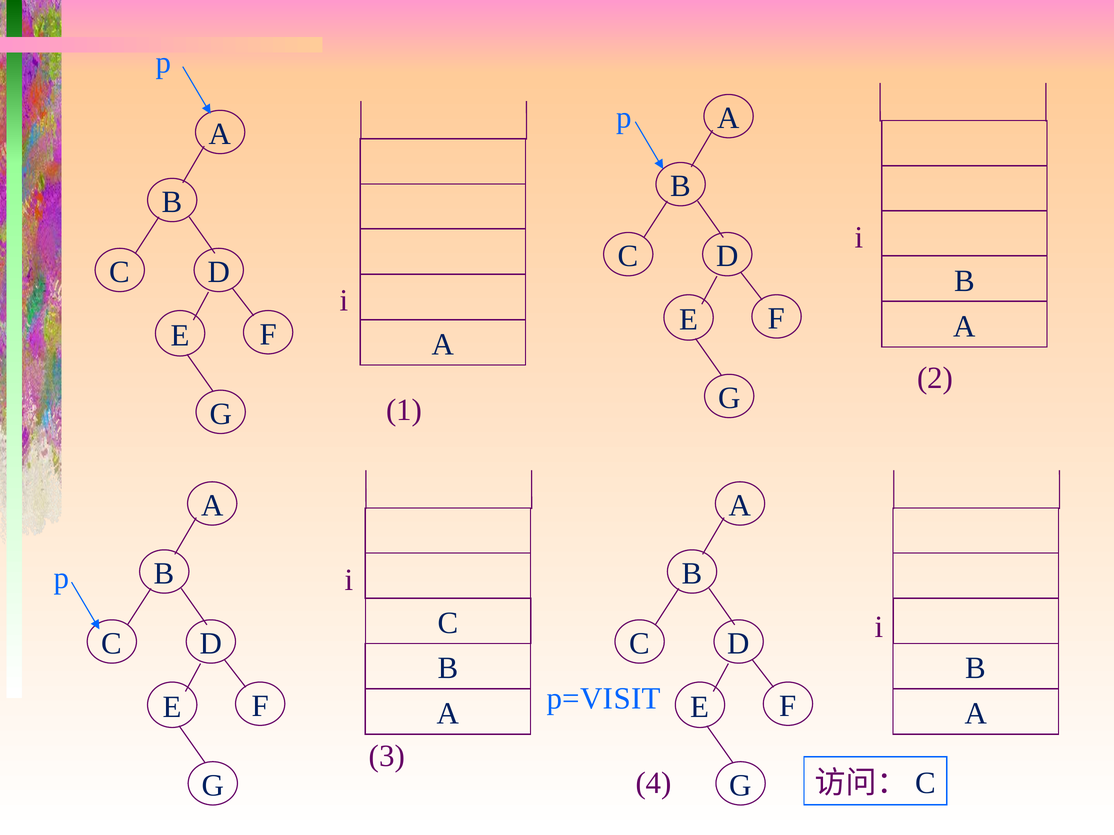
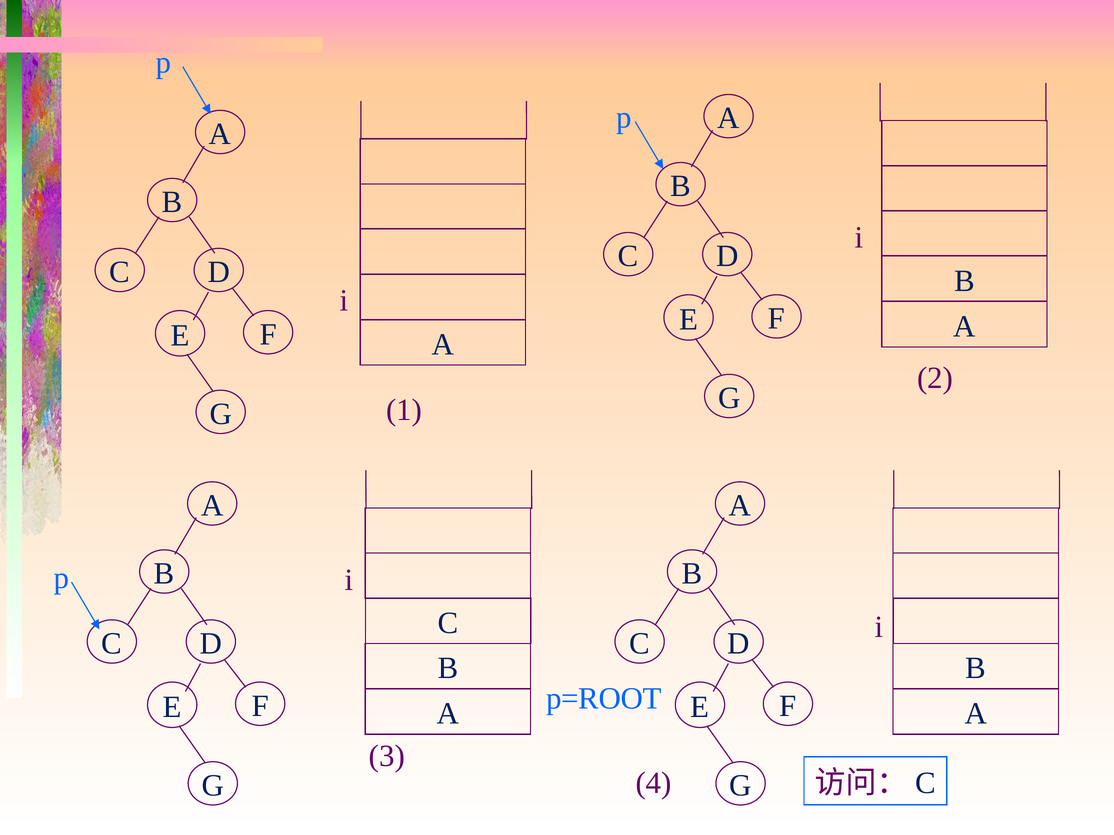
p=VISIT: p=VISIT -> p=ROOT (604, 699)
